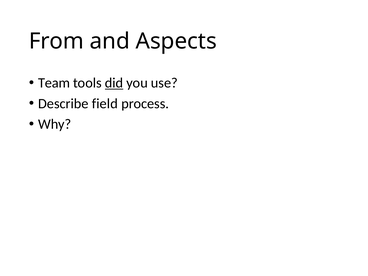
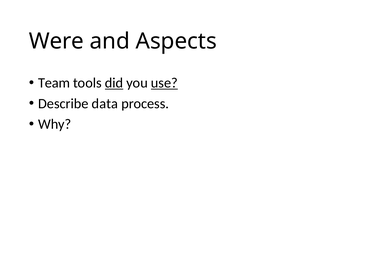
From: From -> Were (56, 41)
use underline: none -> present (164, 83)
field: field -> data (105, 104)
